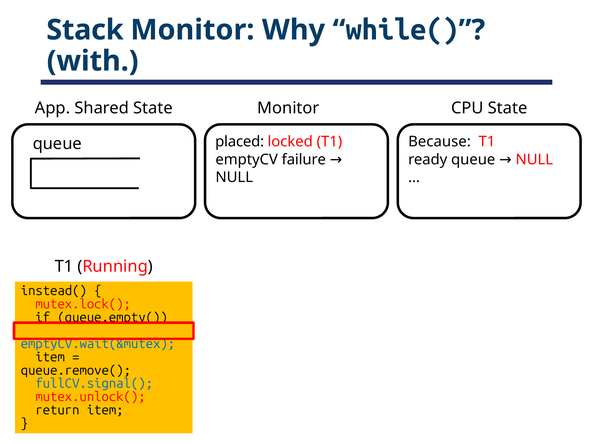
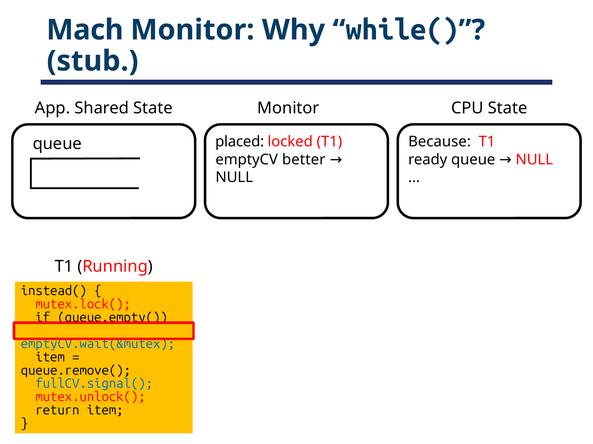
Stack: Stack -> Mach (85, 30)
with: with -> stub (93, 61)
failure: failure -> better (304, 160)
